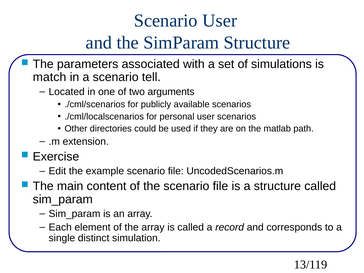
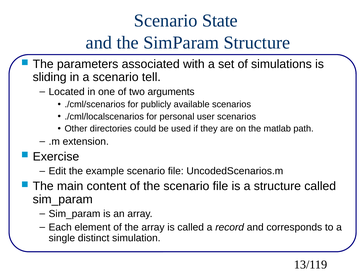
Scenario User: User -> State (220, 21)
match: match -> sliding (50, 77)
